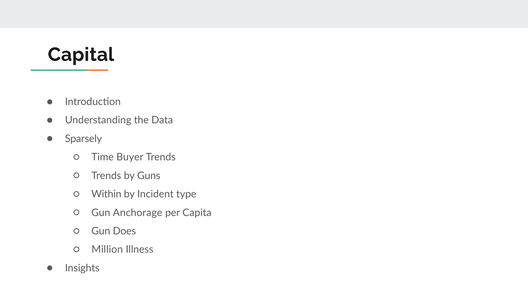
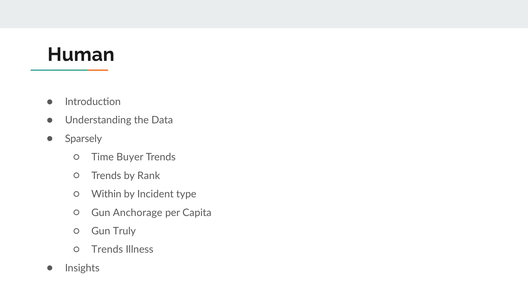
Capital: Capital -> Human (81, 55)
Guns: Guns -> Rank (149, 176)
Does: Does -> Truly (124, 231)
Million: Million -> Trends (107, 250)
